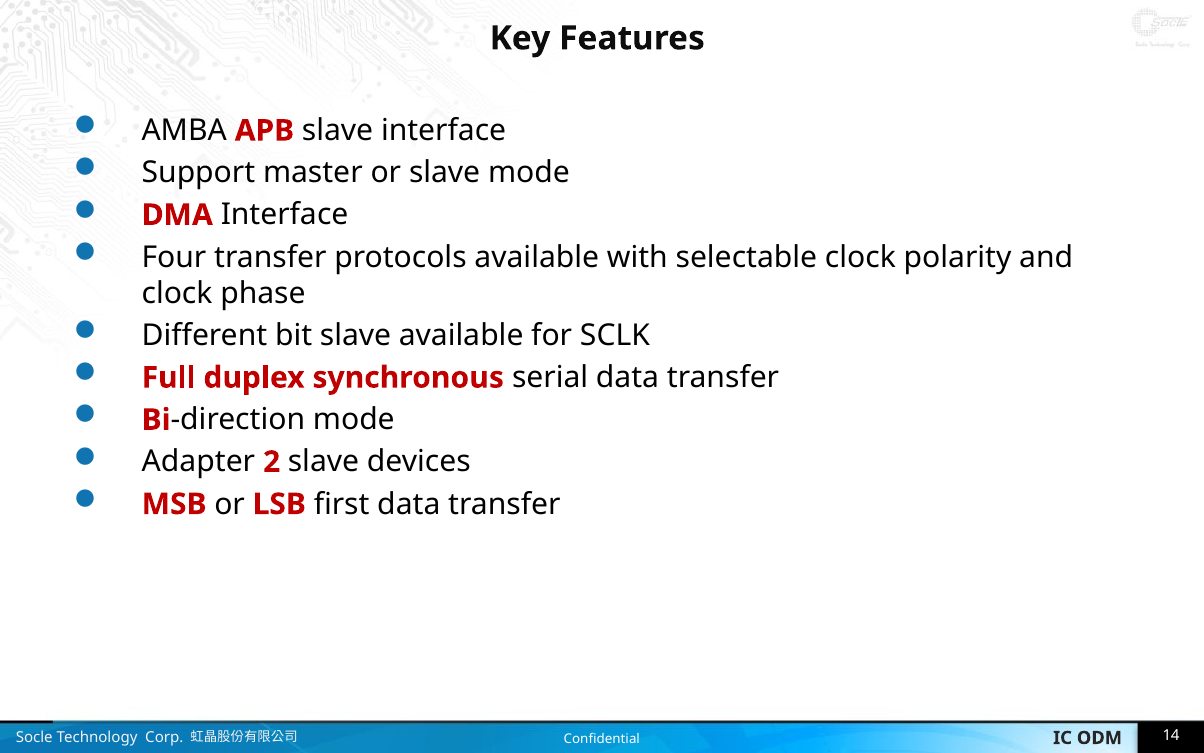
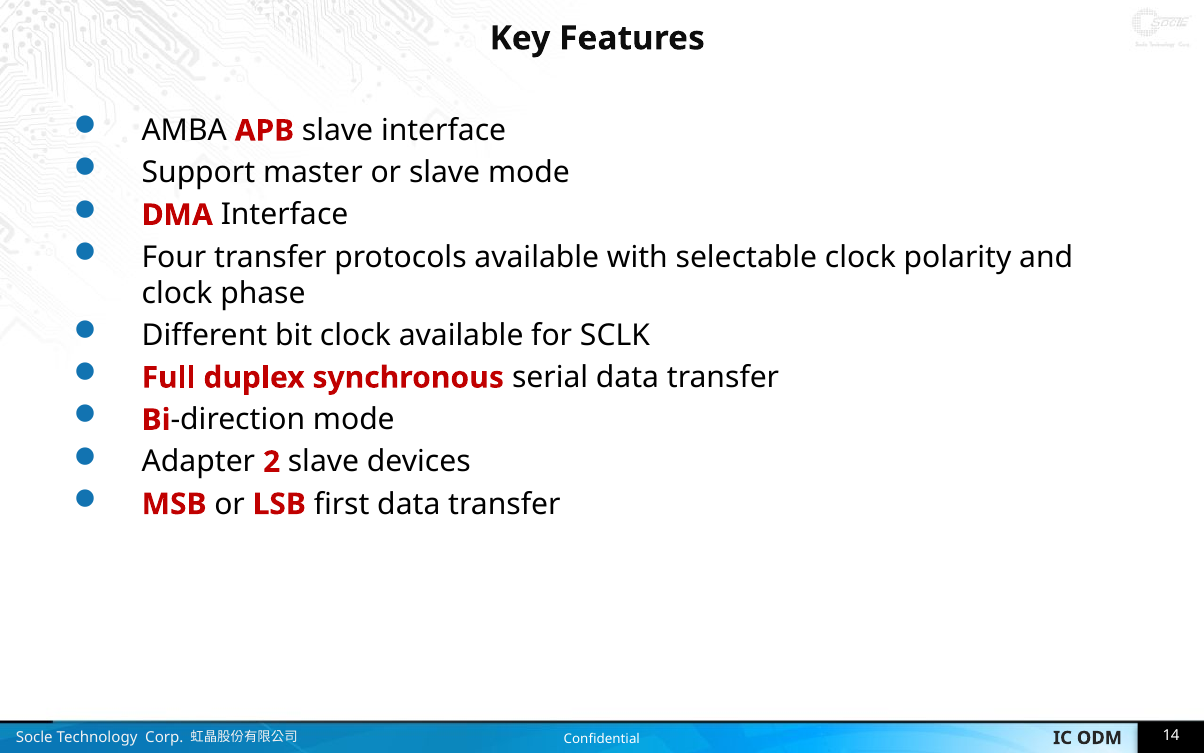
bit slave: slave -> clock (355, 335)
